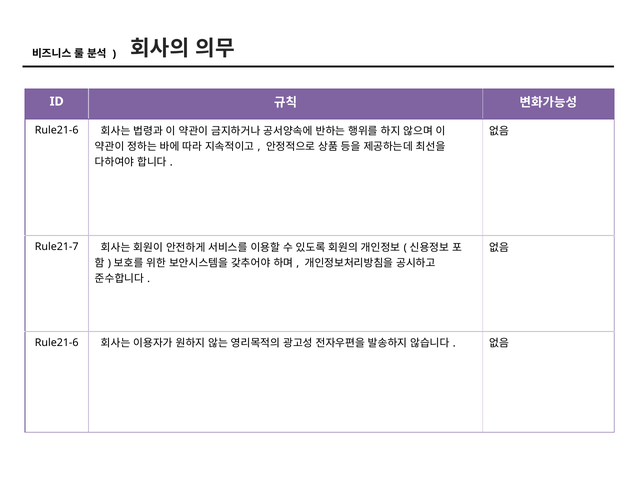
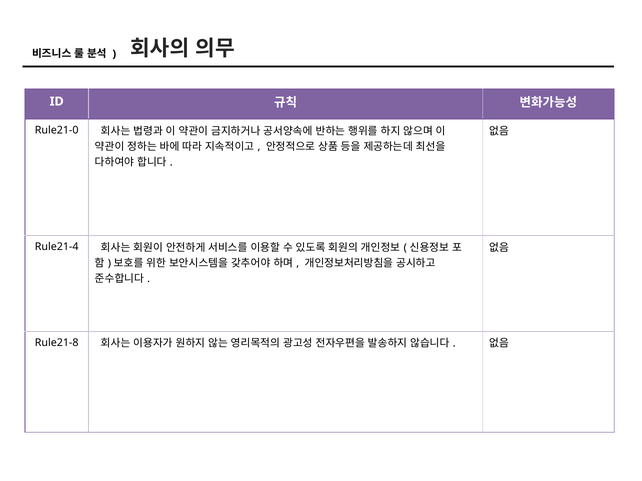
Rule21-6: Rule21-6 -> Rule21-0 (57, 130)
Rule21-7: Rule21-7 -> Rule21-4 (57, 247)
Rule21-6: Rule21-6 -> Rule21-8 (57, 343)
